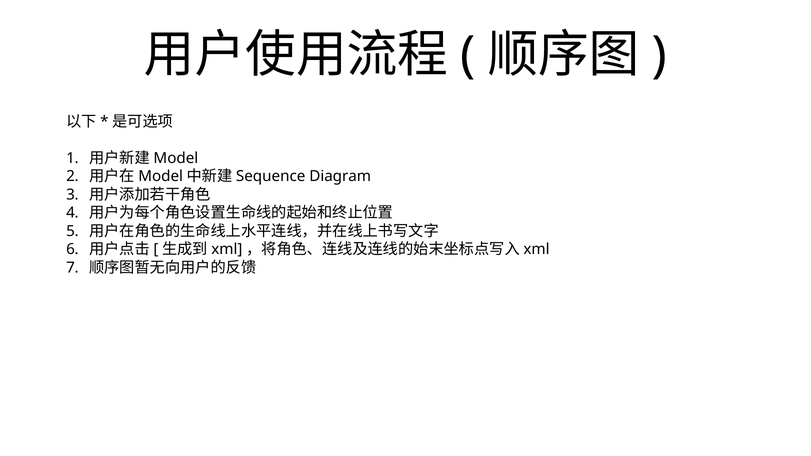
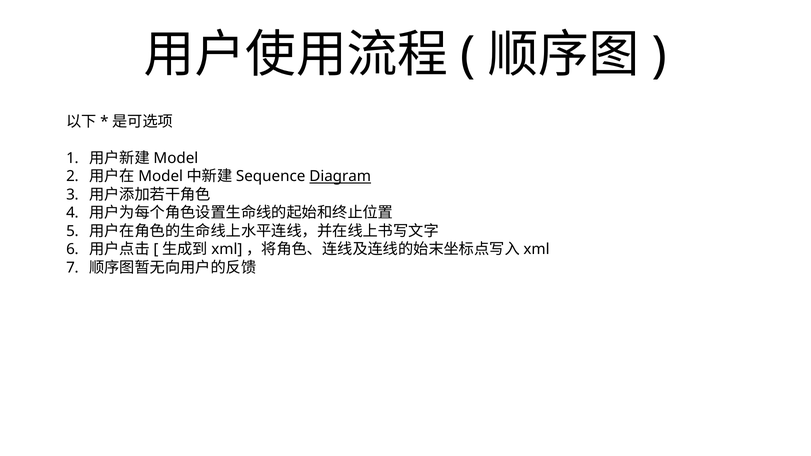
Diagram underline: none -> present (340, 177)
